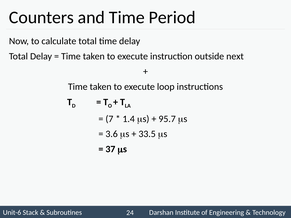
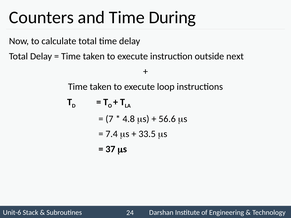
Period: Period -> During (172, 17)
1.4: 1.4 -> 4.8 (129, 119)
95.7: 95.7 -> 56.6 (167, 119)
3.6: 3.6 -> 7.4 (112, 134)
